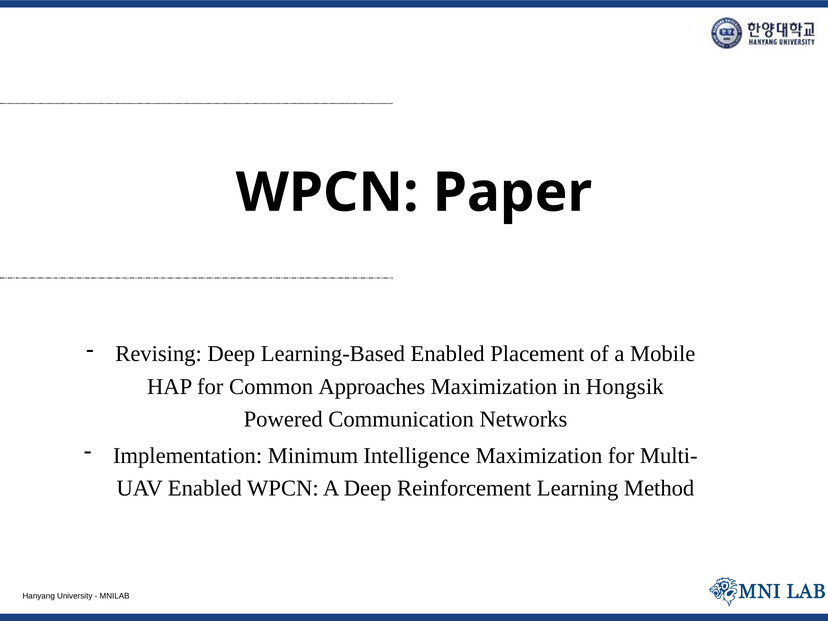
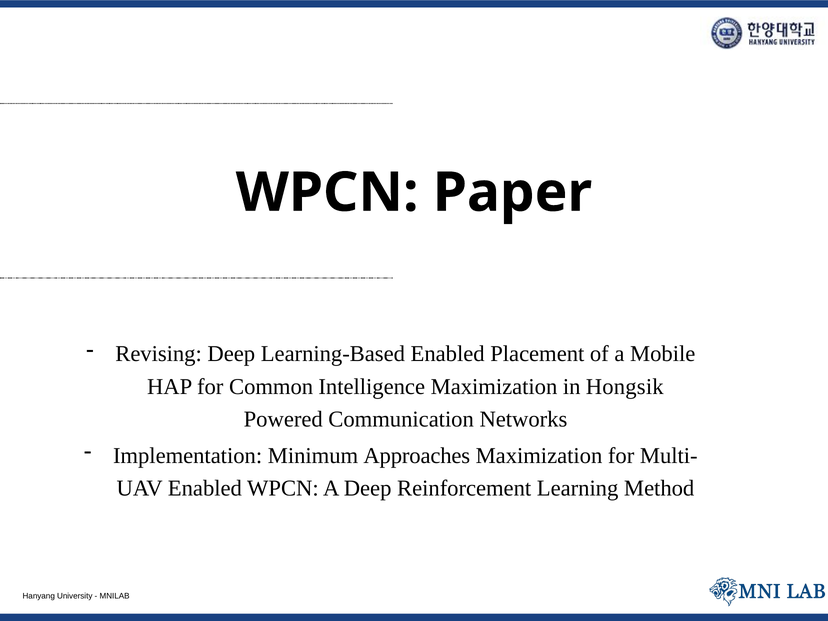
Approaches: Approaches -> Intelligence (372, 387)
Intelligence: Intelligence -> Approaches (417, 456)
